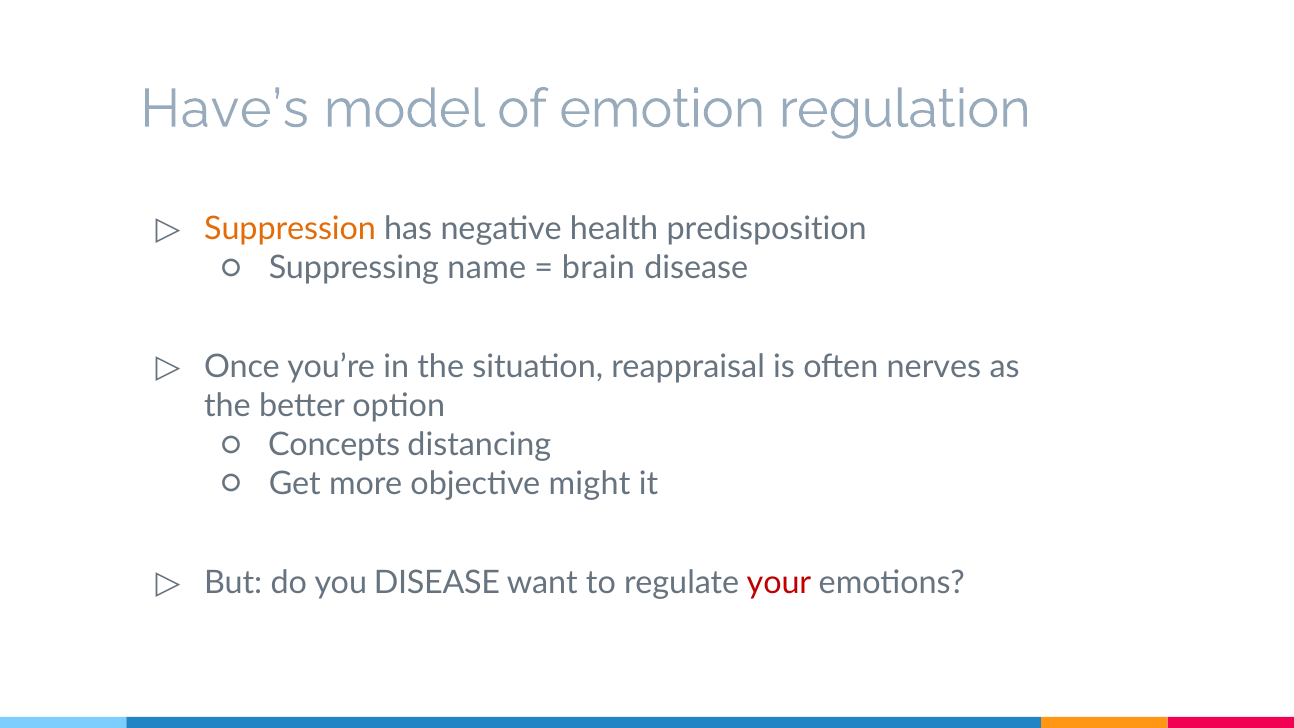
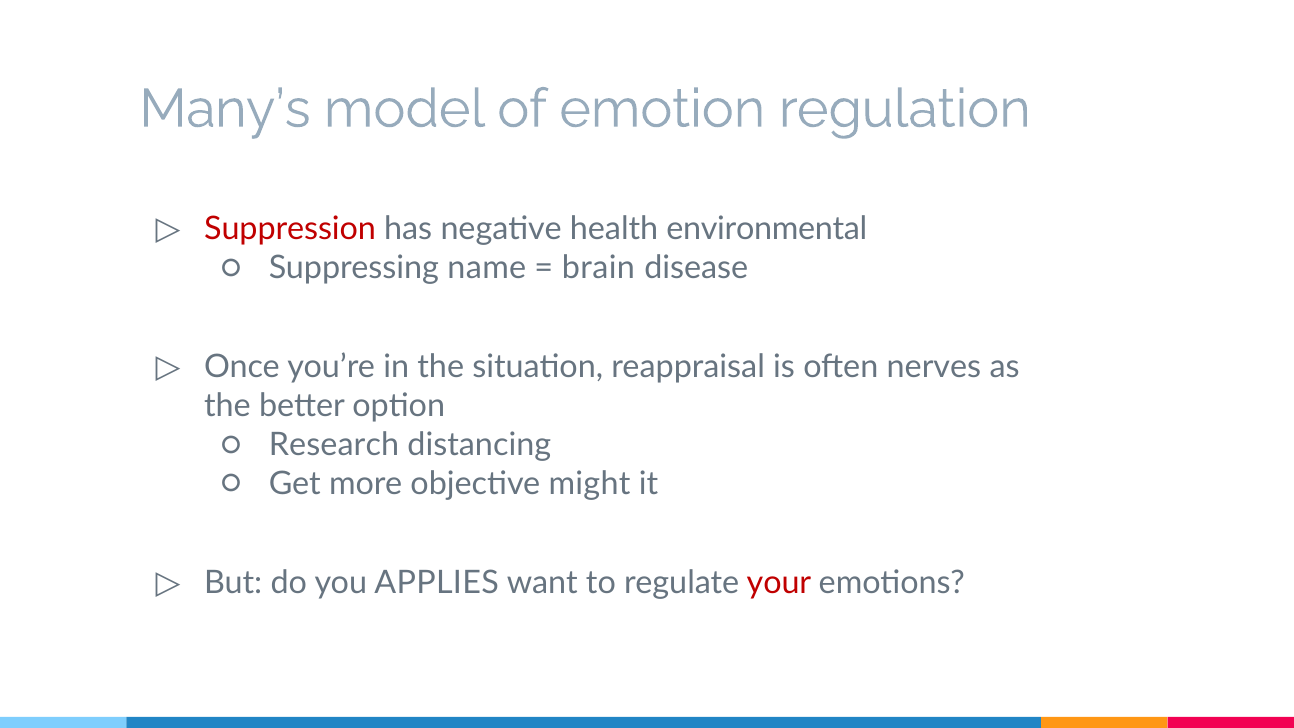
Have’s: Have’s -> Many’s (225, 109)
Suppression colour: orange -> red (290, 229)
predisposition: predisposition -> environmental (767, 229)
Concepts: Concepts -> Research (334, 445)
you DISEASE: DISEASE -> APPLIES (437, 583)
